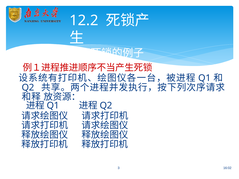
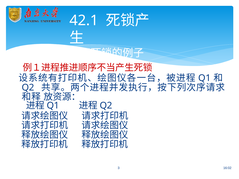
12.2: 12.2 -> 42.1 (84, 20)
